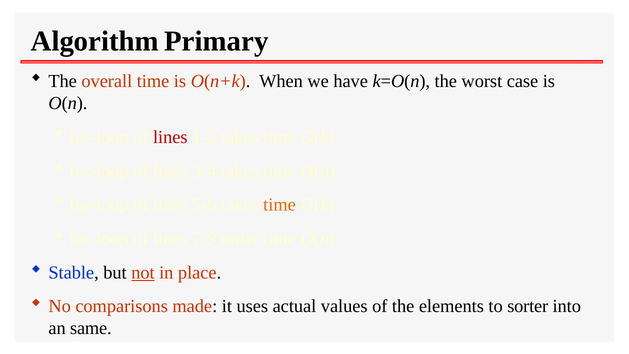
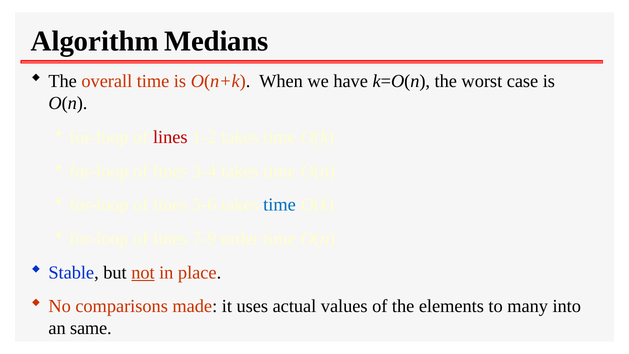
Primary: Primary -> Medians (217, 41)
time colour: orange -> blue (280, 205)
sorter: sorter -> many (528, 306)
